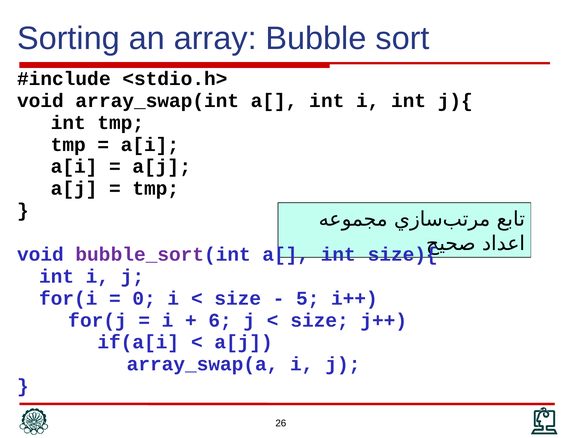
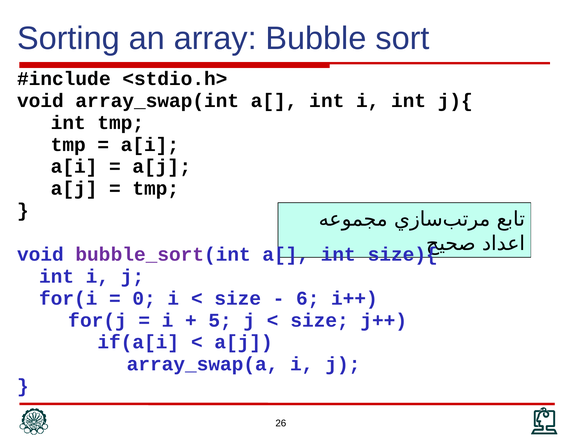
5: 5 -> 6 (308, 298)
6: 6 -> 5 (220, 320)
